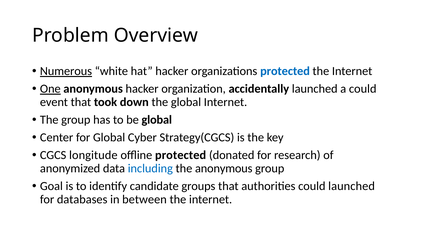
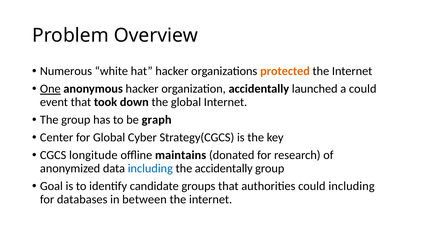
Numerous underline: present -> none (66, 71)
protected colour: blue -> orange (285, 71)
be global: global -> graph (157, 120)
offline protected: protected -> maintains (181, 155)
the anonymous: anonymous -> accidentally (224, 168)
could launched: launched -> including (352, 186)
